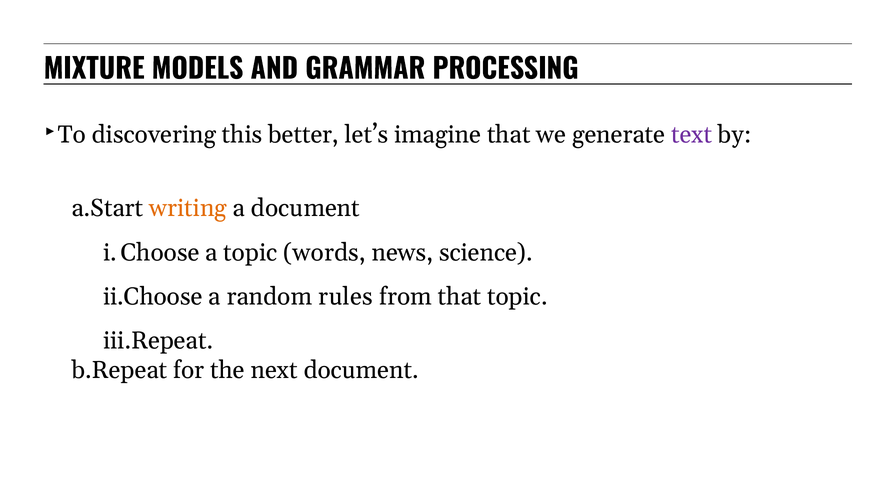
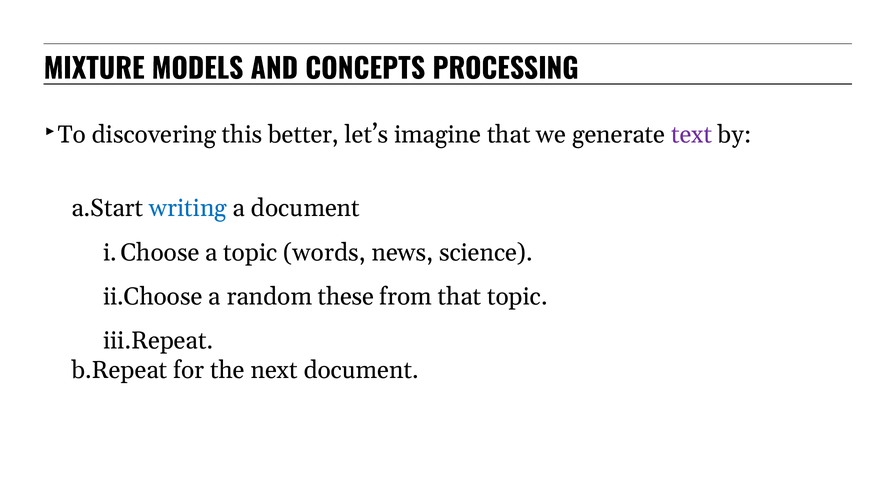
GRAMMAR: GRAMMAR -> CONCEPTS (365, 70)
writing colour: orange -> blue (188, 208)
rules: rules -> these (346, 297)
